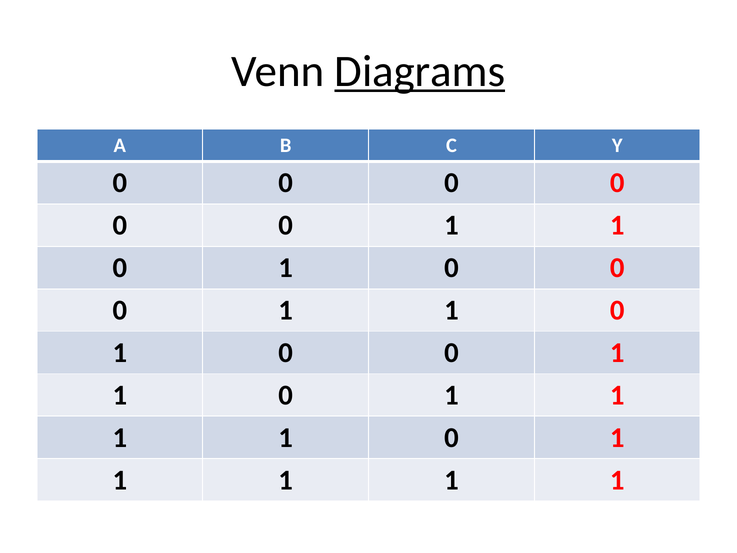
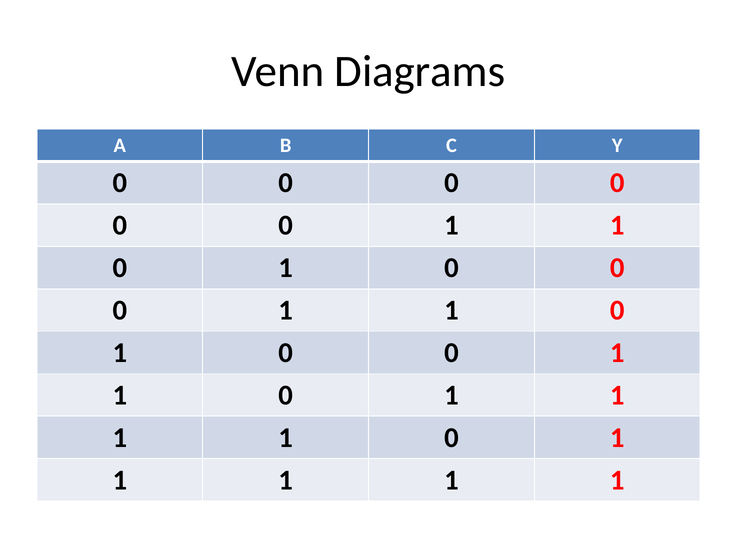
Diagrams underline: present -> none (420, 71)
